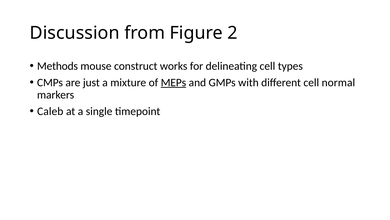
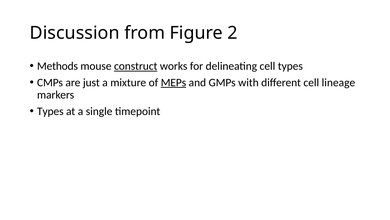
construct underline: none -> present (136, 66)
normal: normal -> lineage (338, 82)
Caleb: Caleb -> Types (50, 111)
